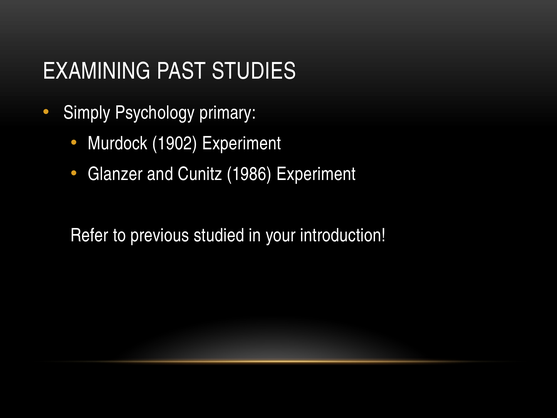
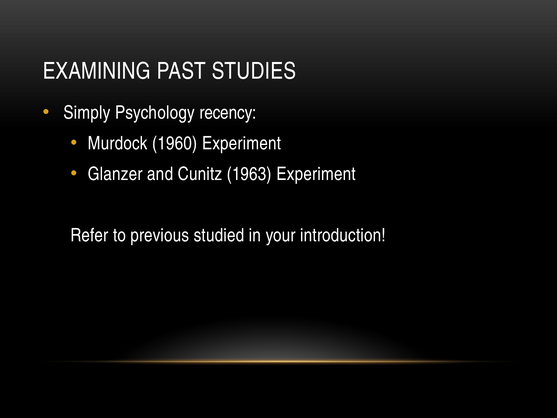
primary: primary -> recency (228, 113)
1902: 1902 -> 1960 (175, 143)
1986: 1986 -> 1963 (249, 174)
